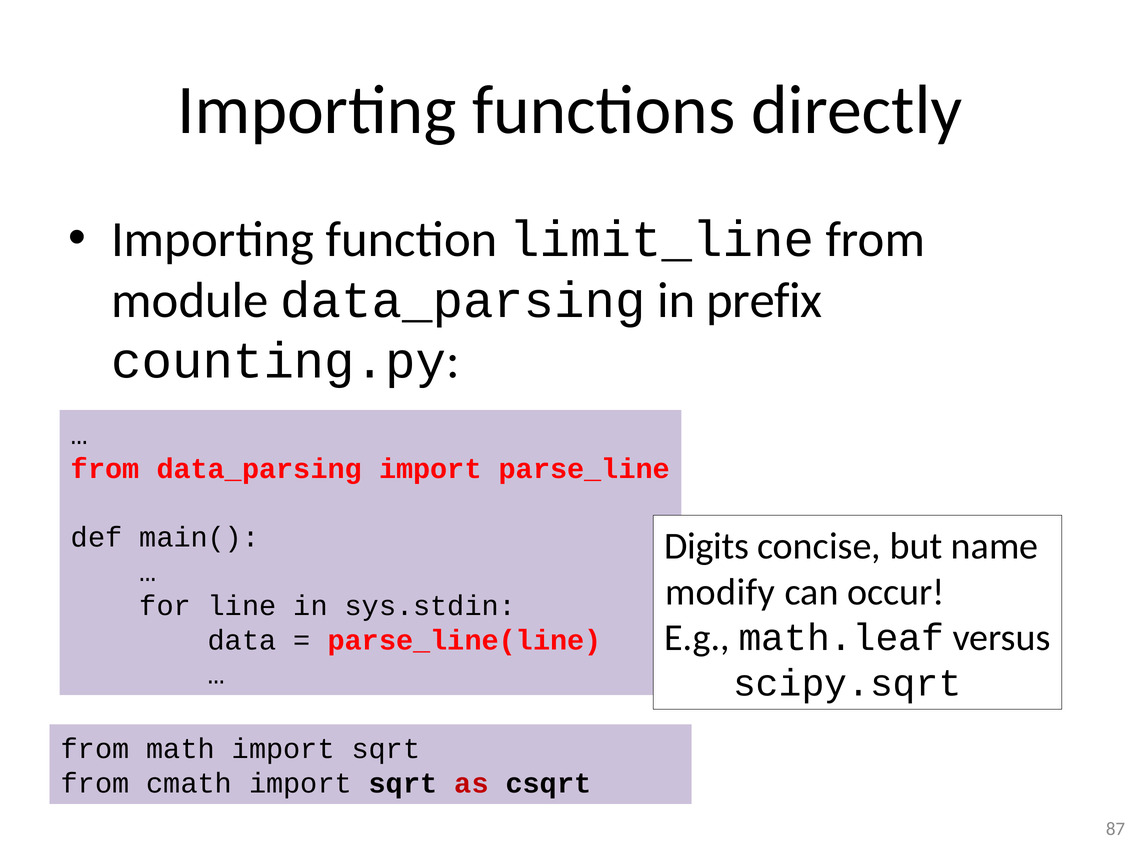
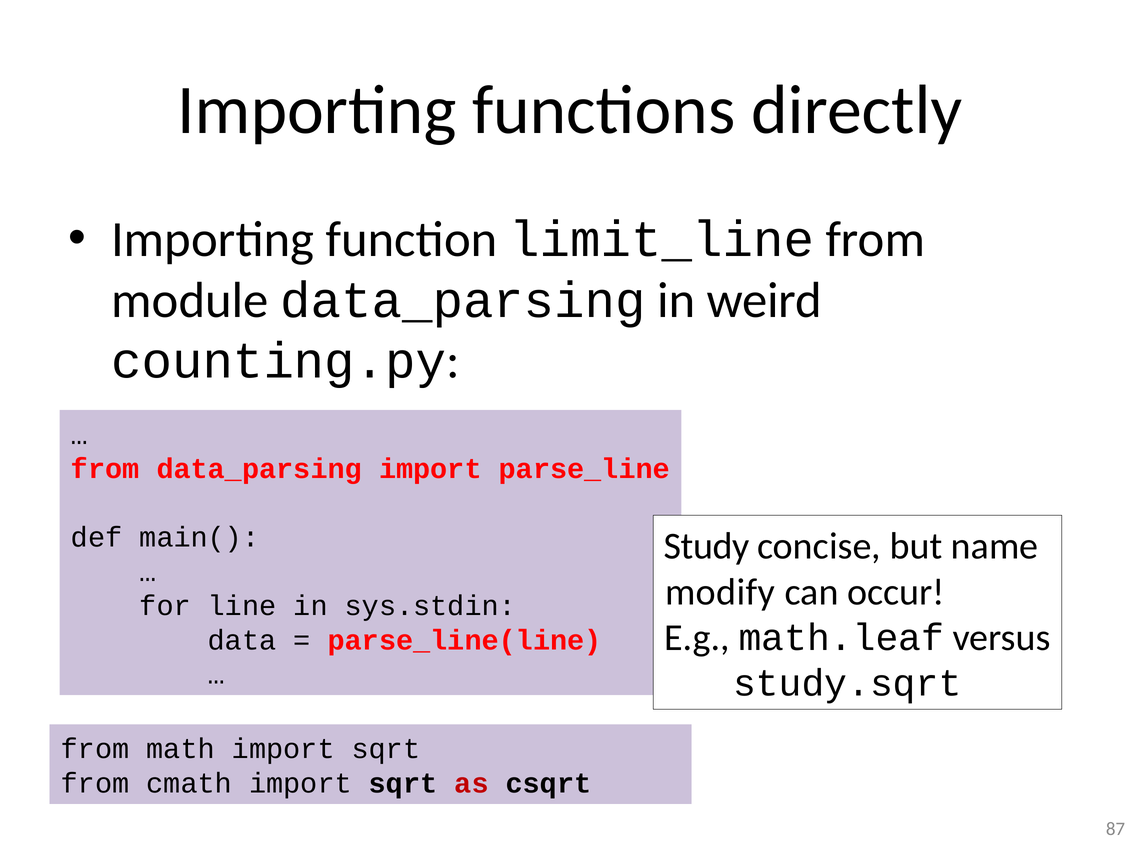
prefix: prefix -> weird (764, 300)
Digits: Digits -> Study (707, 546)
scipy.sqrt: scipy.sqrt -> study.sqrt (847, 683)
